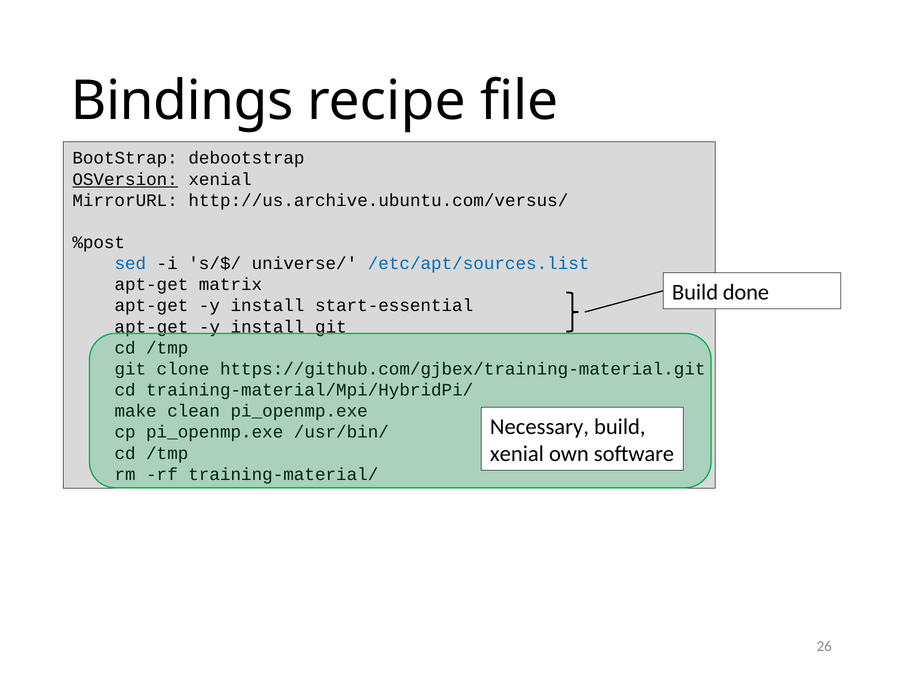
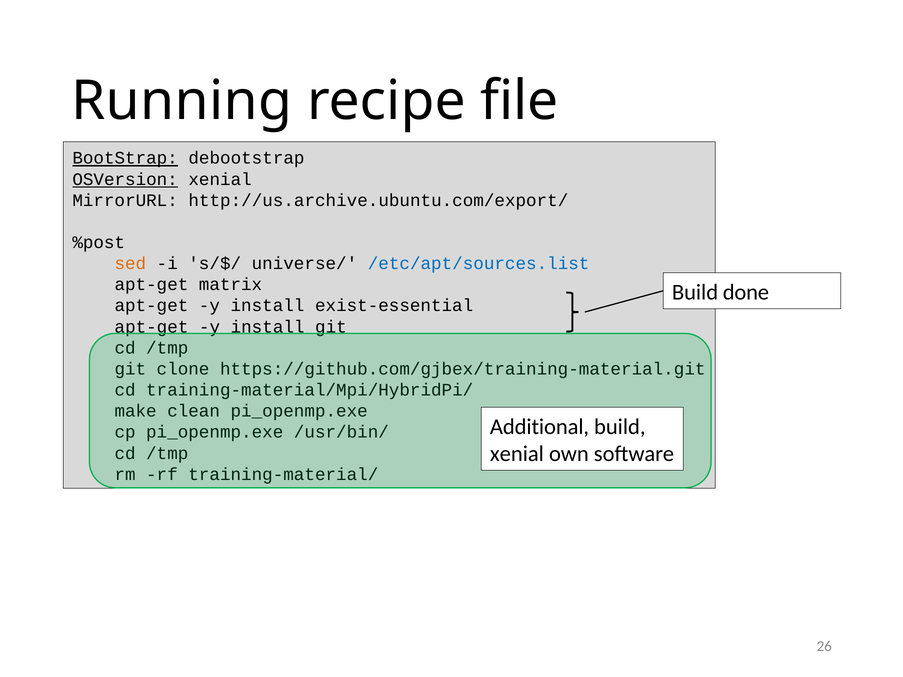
Bindings: Bindings -> Running (182, 101)
BootStrap underline: none -> present (125, 158)
http://us.archive.ubuntu.com/versus/: http://us.archive.ubuntu.com/versus/ -> http://us.archive.ubuntu.com/export/ (378, 200)
sed colour: blue -> orange (130, 264)
start-essential: start-essential -> exist-essential (394, 306)
Necessary: Necessary -> Additional (540, 427)
